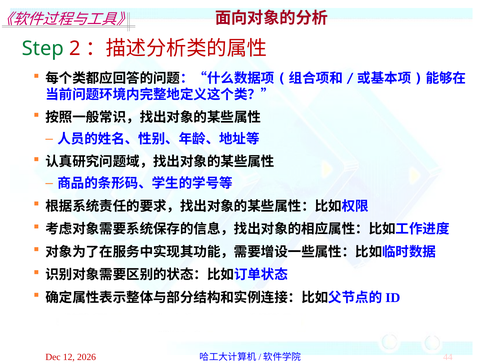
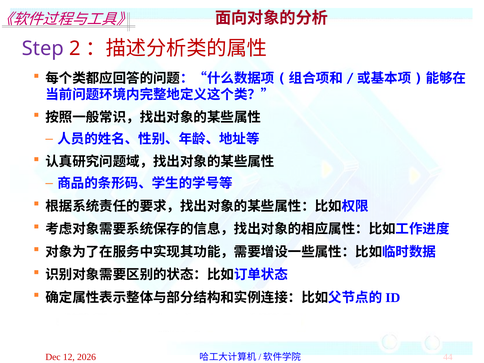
Step colour: green -> purple (43, 49)
